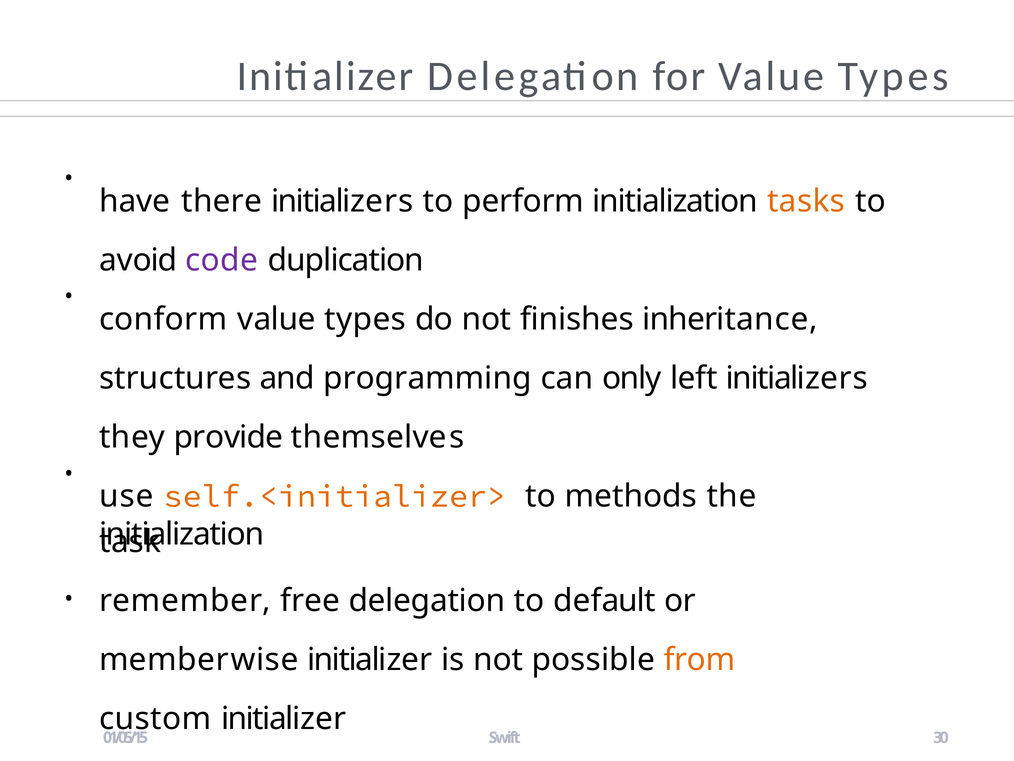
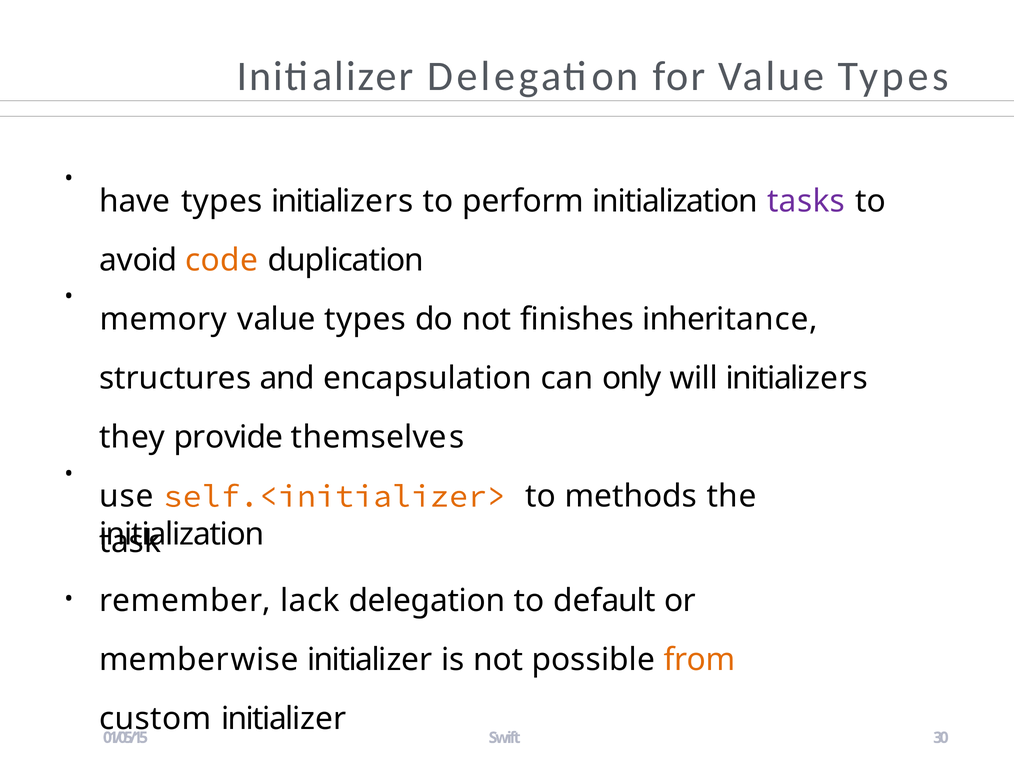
have there: there -> types (222, 201)
tasks colour: orange -> purple (806, 201)
code colour: purple -> orange (222, 260)
conform: conform -> memory (163, 319)
programming: programming -> encapsulation (428, 378)
left: left -> will (694, 378)
free: free -> lack (310, 600)
